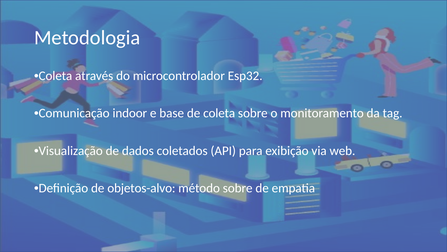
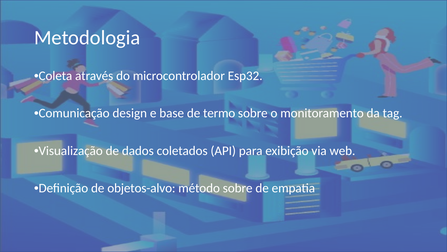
indoor: indoor -> design (130, 113)
de coleta: coleta -> termo (219, 113)
